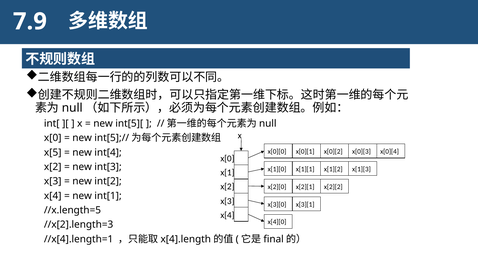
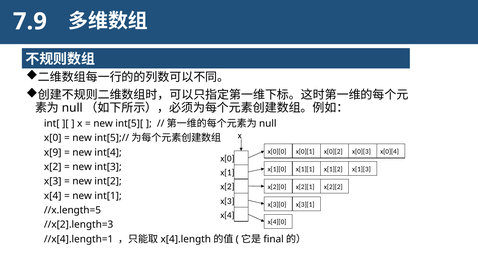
x[5: x[5 -> x[9 (53, 152)
